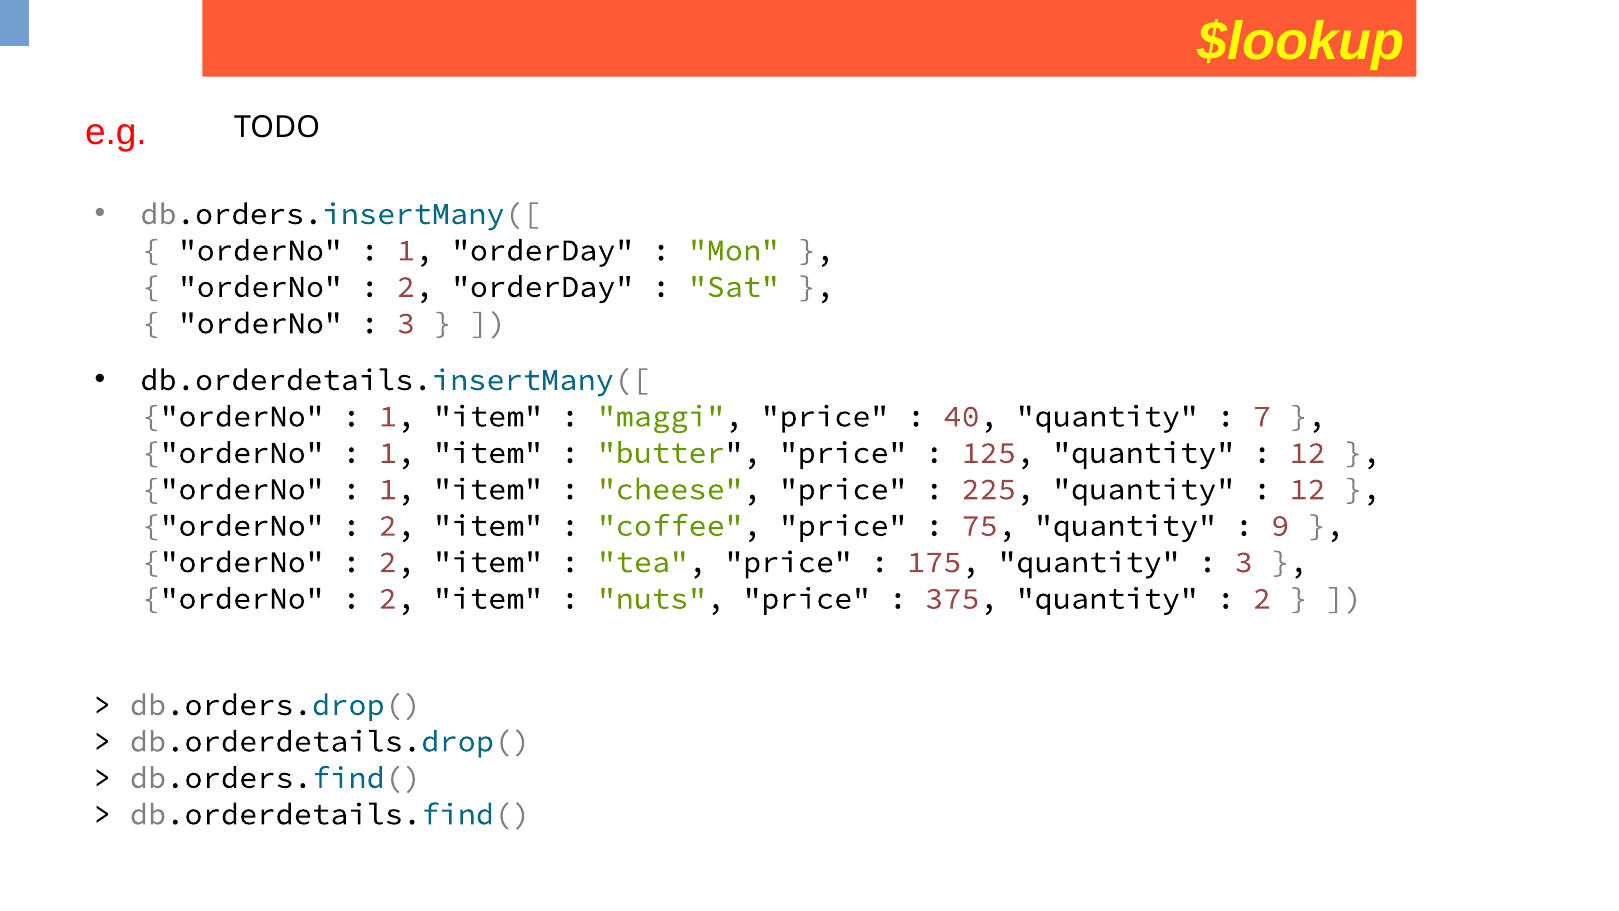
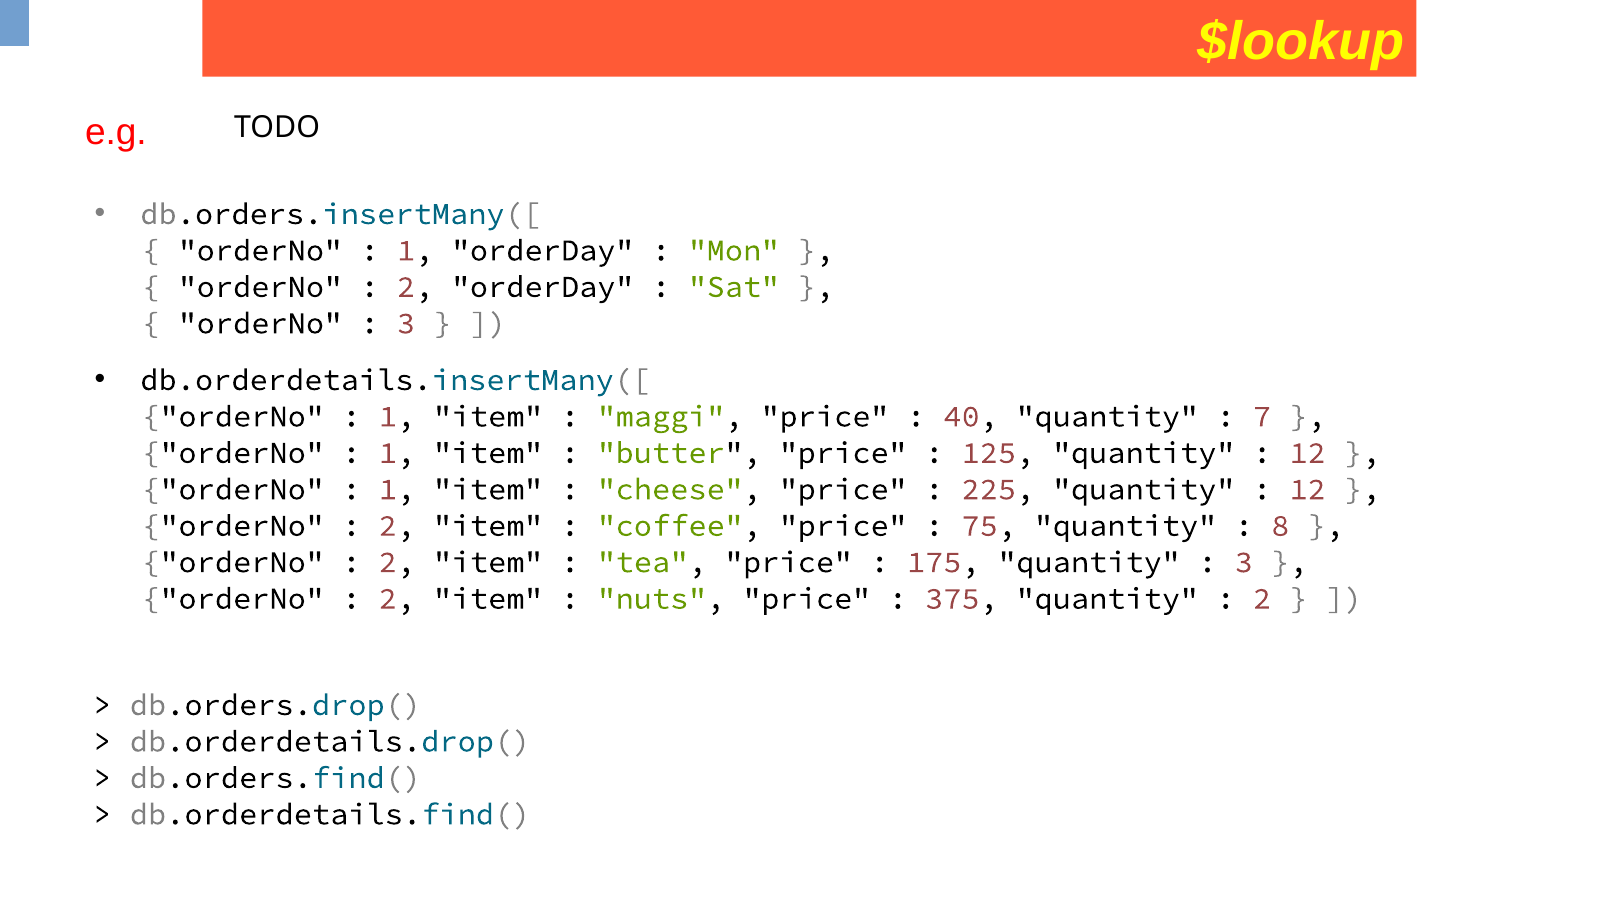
9: 9 -> 8 (1280, 526)
